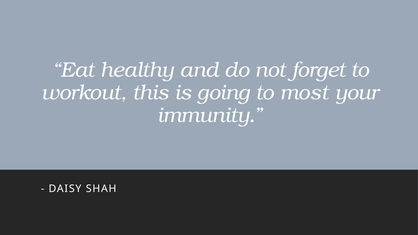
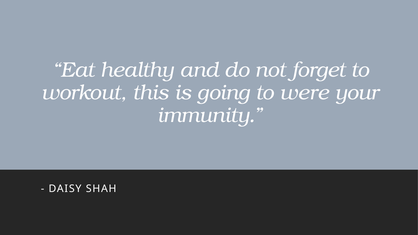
most: most -> were (304, 93)
